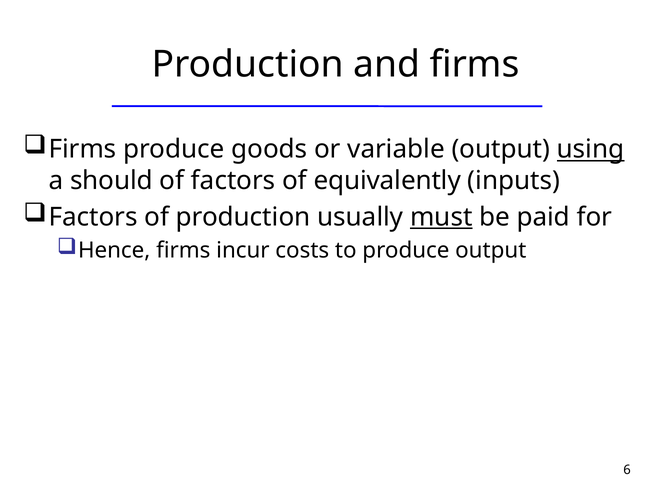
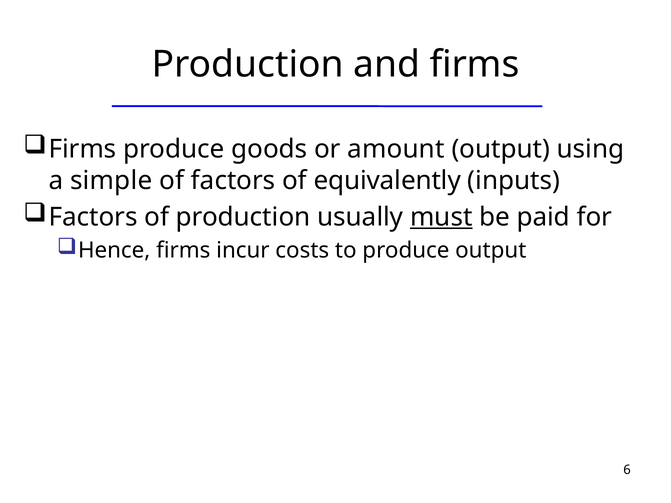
variable: variable -> amount (396, 149)
using underline: present -> none (591, 149)
should: should -> simple (111, 181)
